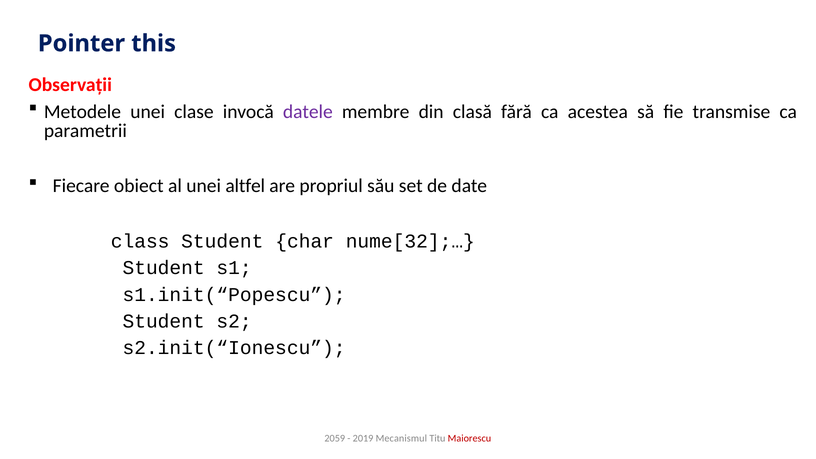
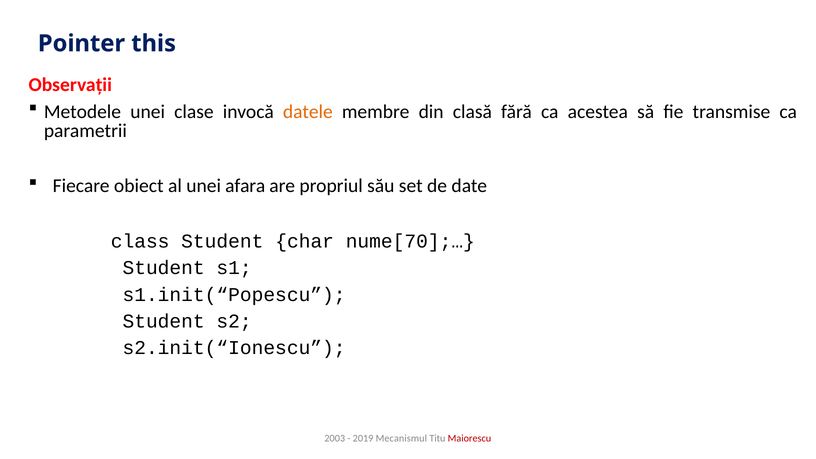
datele colour: purple -> orange (308, 112)
altfel: altfel -> afara (245, 186)
nume[32];…: nume[32];… -> nume[70];… (410, 241)
2059: 2059 -> 2003 (335, 438)
